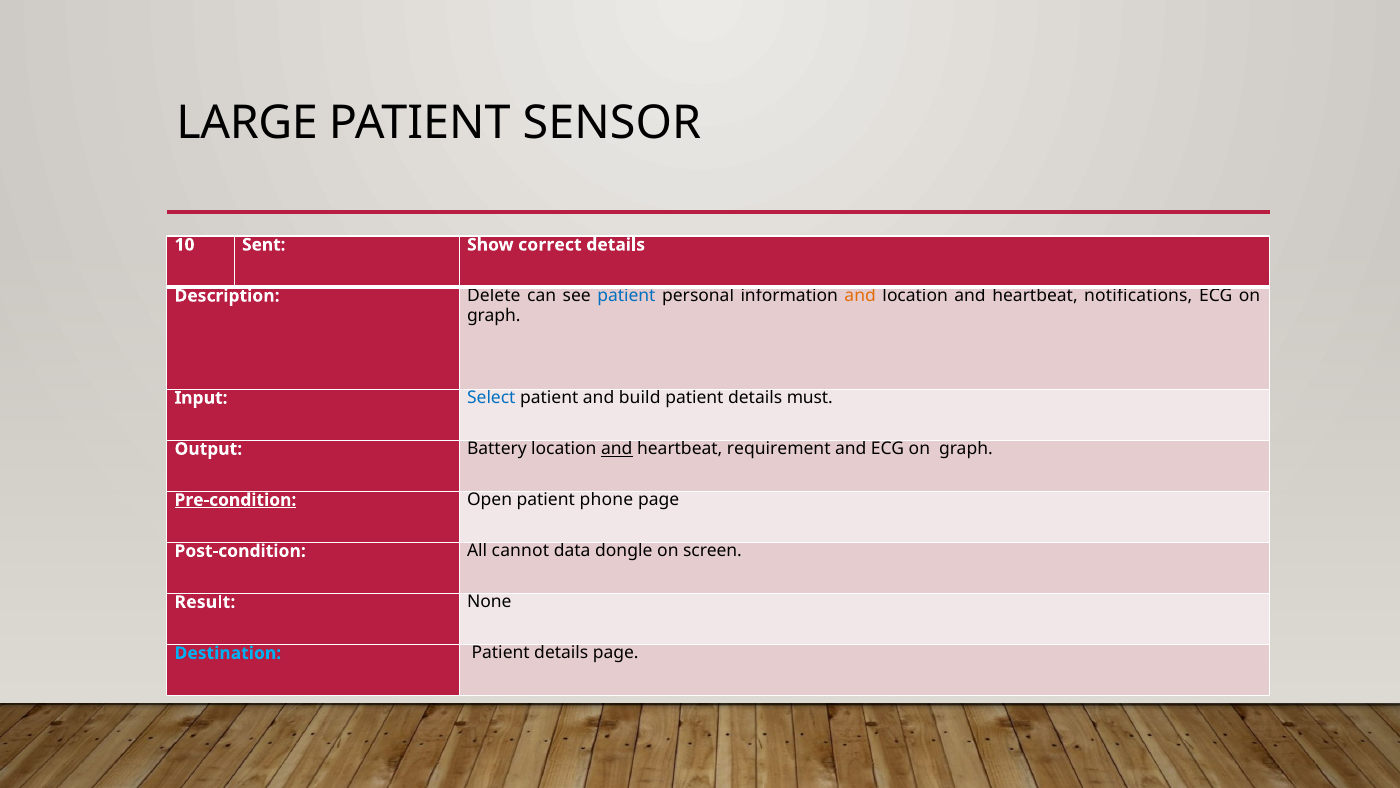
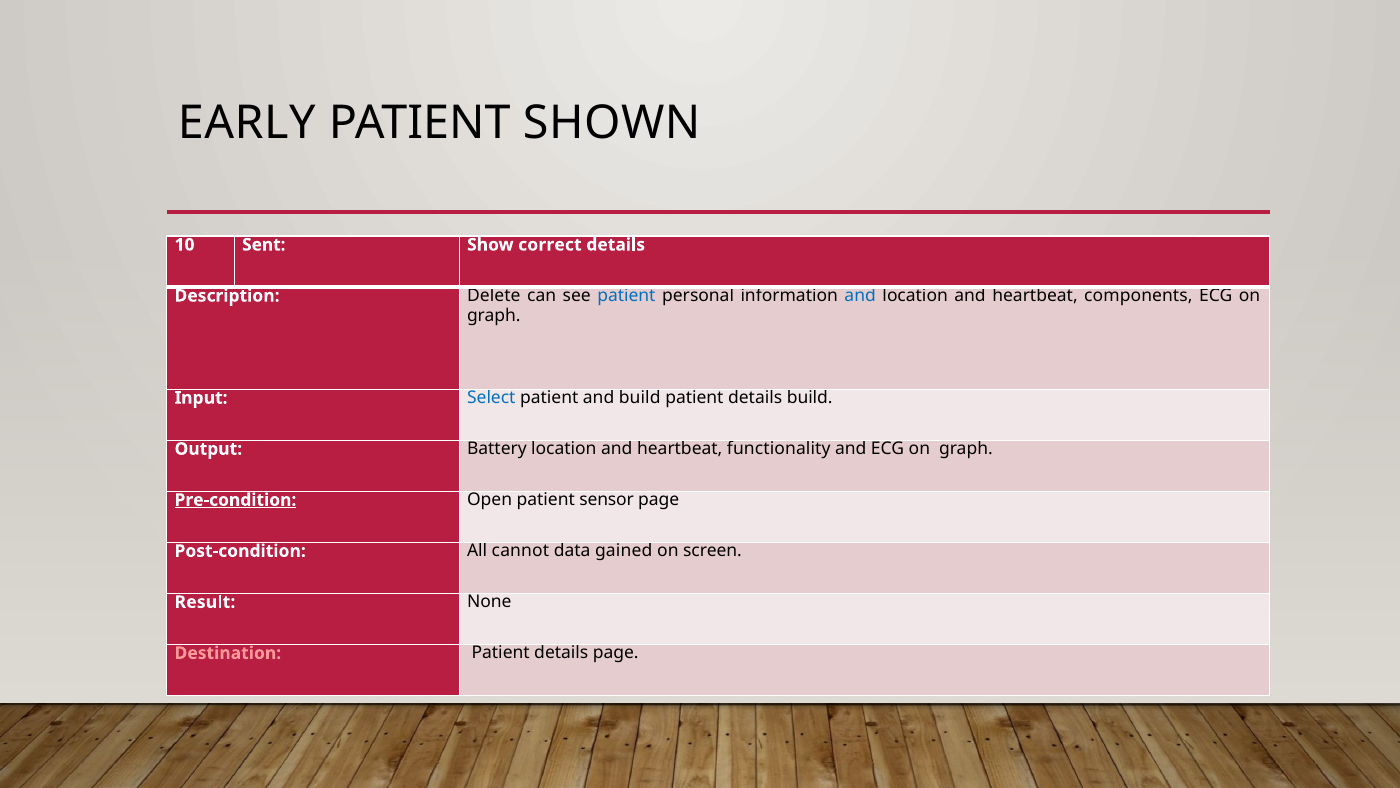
LARGE: LARGE -> EARLY (247, 123)
SENSOR: SENSOR -> SHOWN (612, 123)
and colour: orange -> blue (860, 296)
notifications: notifications -> components (1138, 296)
details must: must -> build (810, 398)
and underline: present -> none (617, 449)
requirement: requirement -> functionality (779, 449)
phone: phone -> sensor (607, 500)
dongle: dongle -> gained (624, 551)
Destination colour: light blue -> pink (228, 653)
